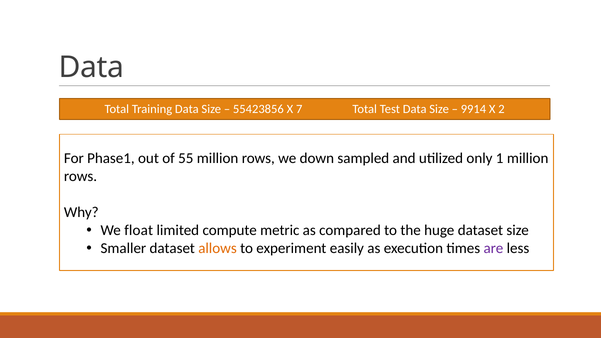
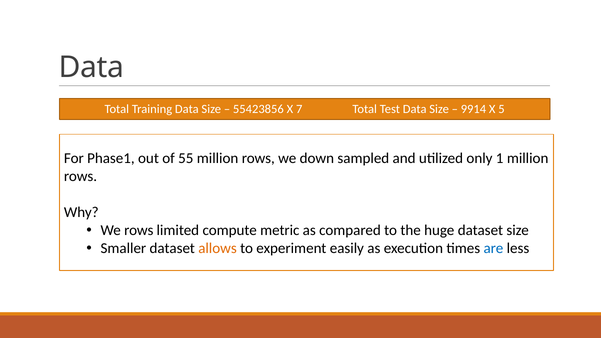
2: 2 -> 5 (501, 109)
We float: float -> rows (139, 230)
are colour: purple -> blue (493, 249)
